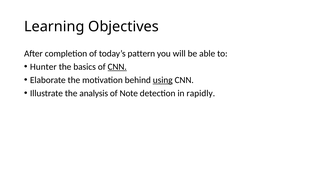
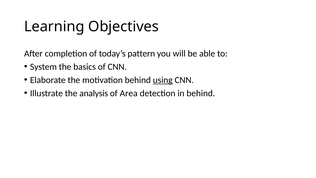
Hunter: Hunter -> System (43, 67)
CNN underline: present -> none (117, 67)
Note: Note -> Area (129, 93)
in rapidly: rapidly -> behind (201, 93)
